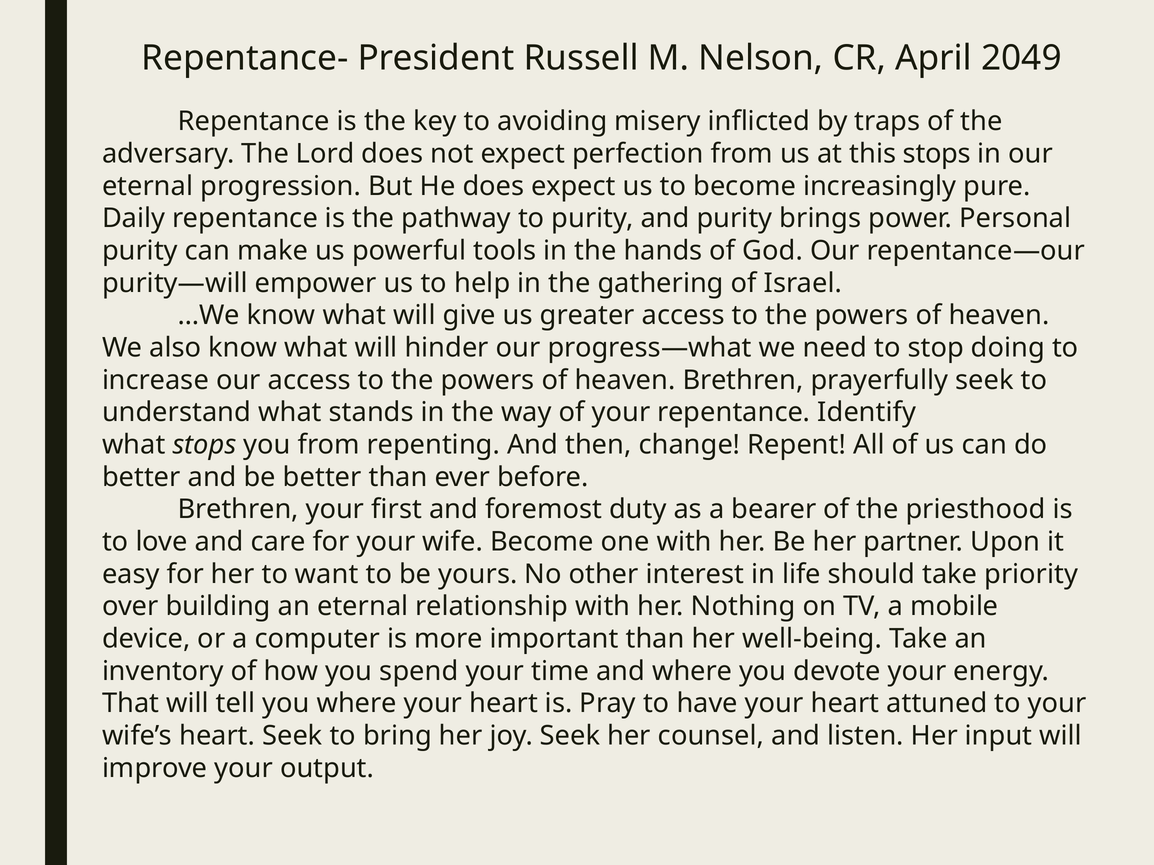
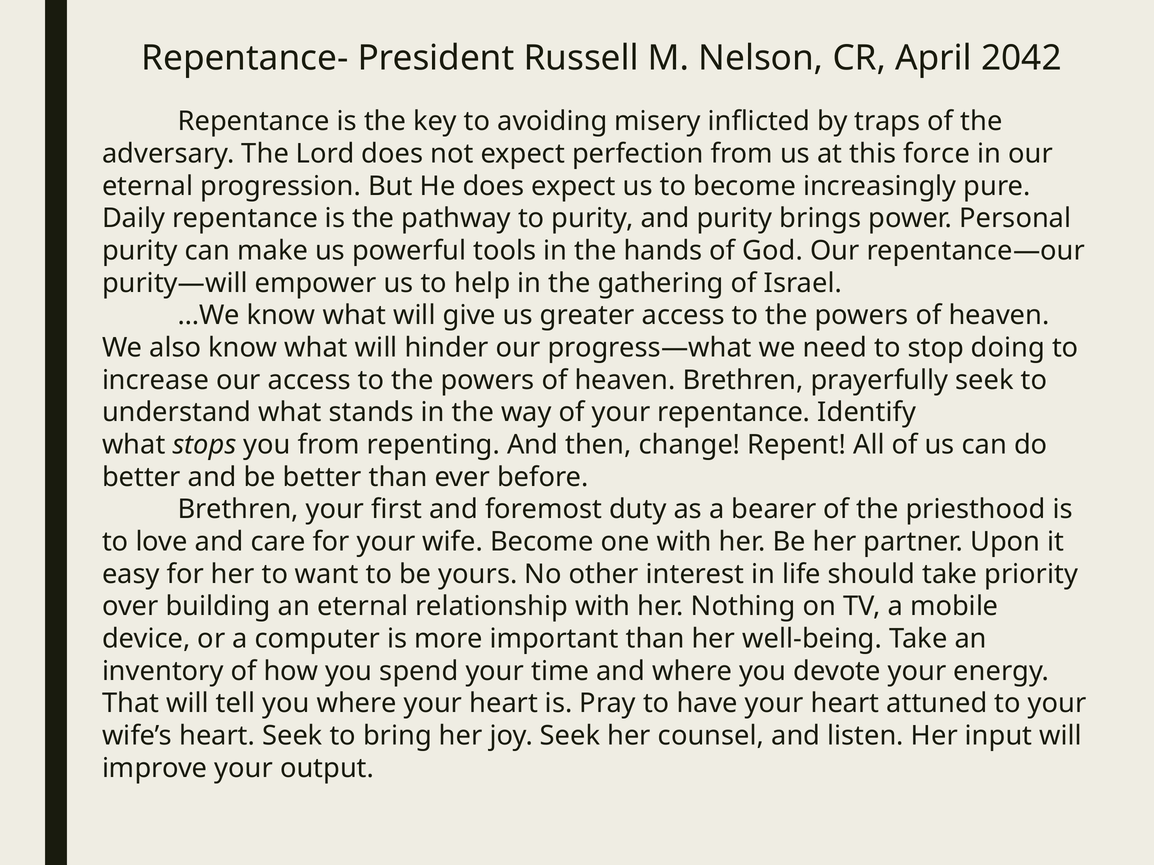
2049: 2049 -> 2042 (1021, 58)
this stops: stops -> force (937, 154)
